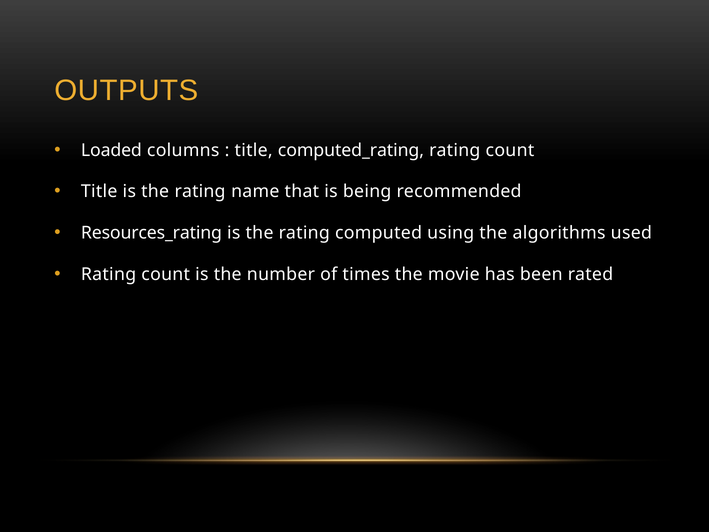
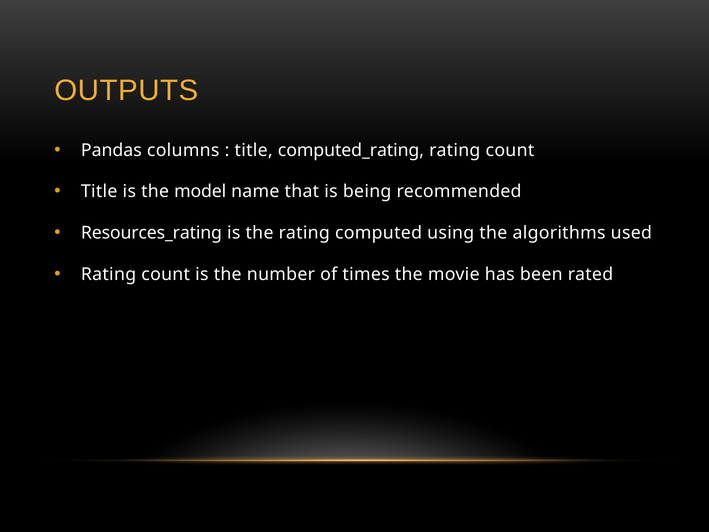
Loaded: Loaded -> Pandas (111, 150)
Title is the rating: rating -> model (200, 191)
